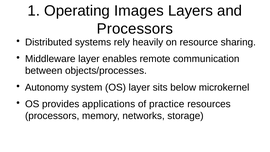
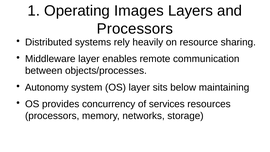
microkernel: microkernel -> maintaining (224, 87)
applications: applications -> concurrency (109, 104)
practice: practice -> services (167, 104)
